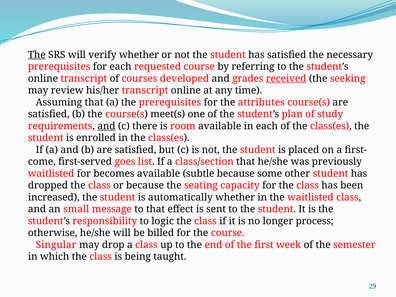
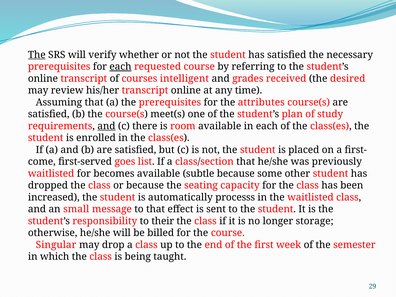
each underline: none -> present (121, 67)
developed: developed -> intelligent (184, 79)
received underline: present -> none (286, 79)
seeking: seeking -> desired (348, 79)
automatically whether: whether -> processs (235, 197)
logic: logic -> their (163, 221)
process: process -> storage (315, 221)
